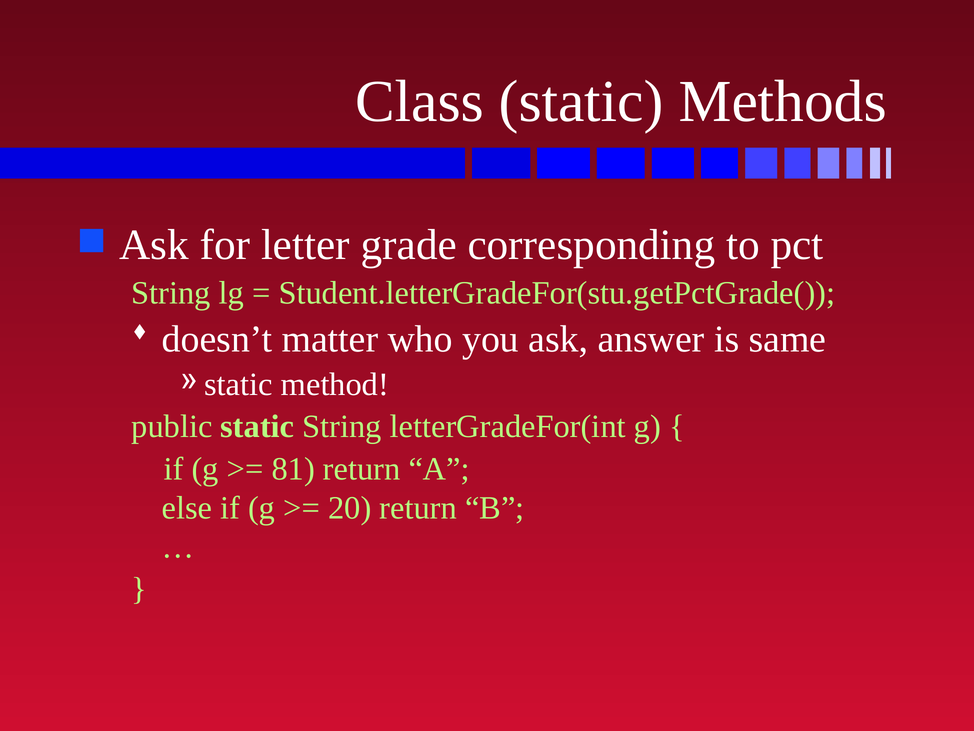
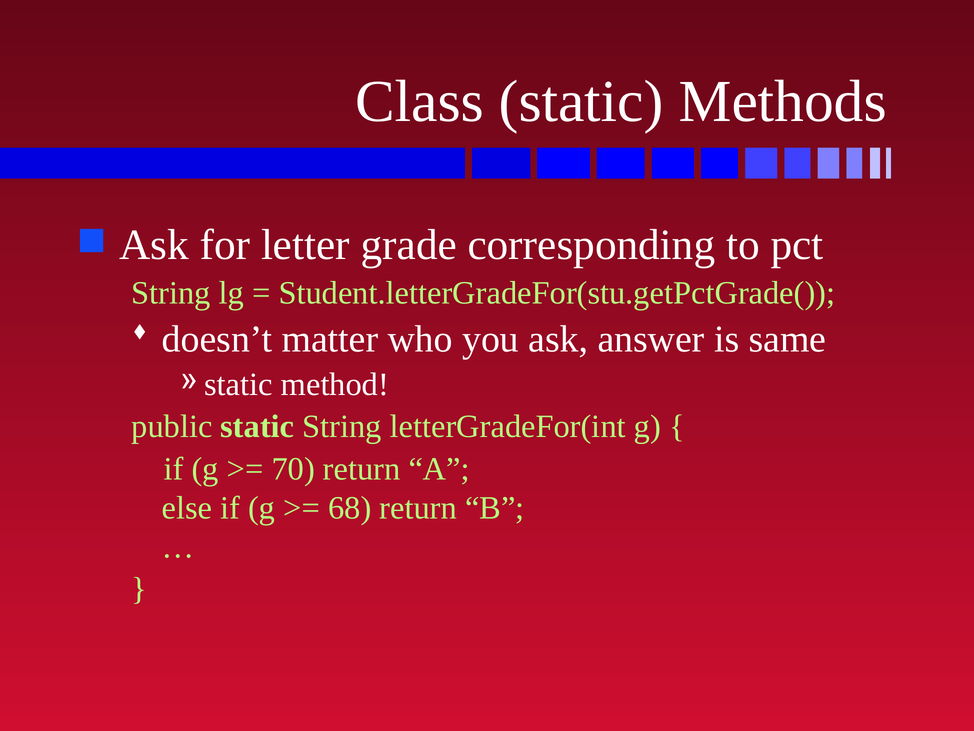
81: 81 -> 70 (293, 469)
20: 20 -> 68 (350, 508)
